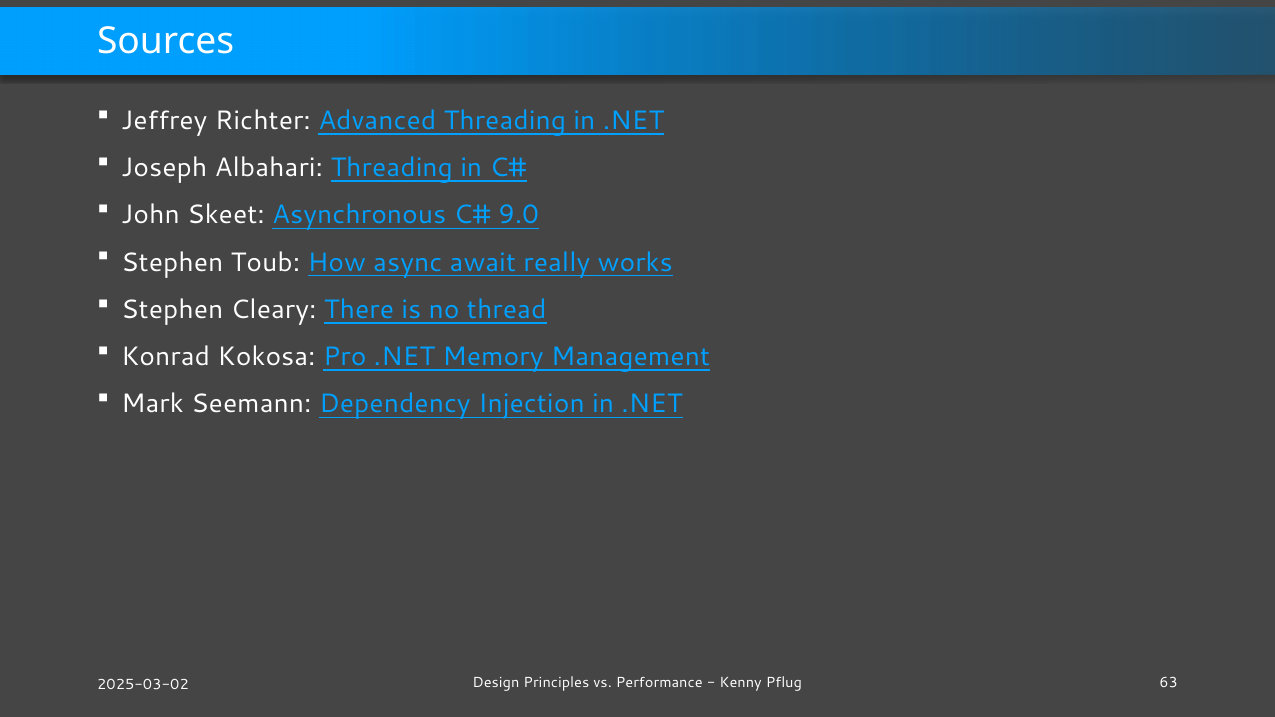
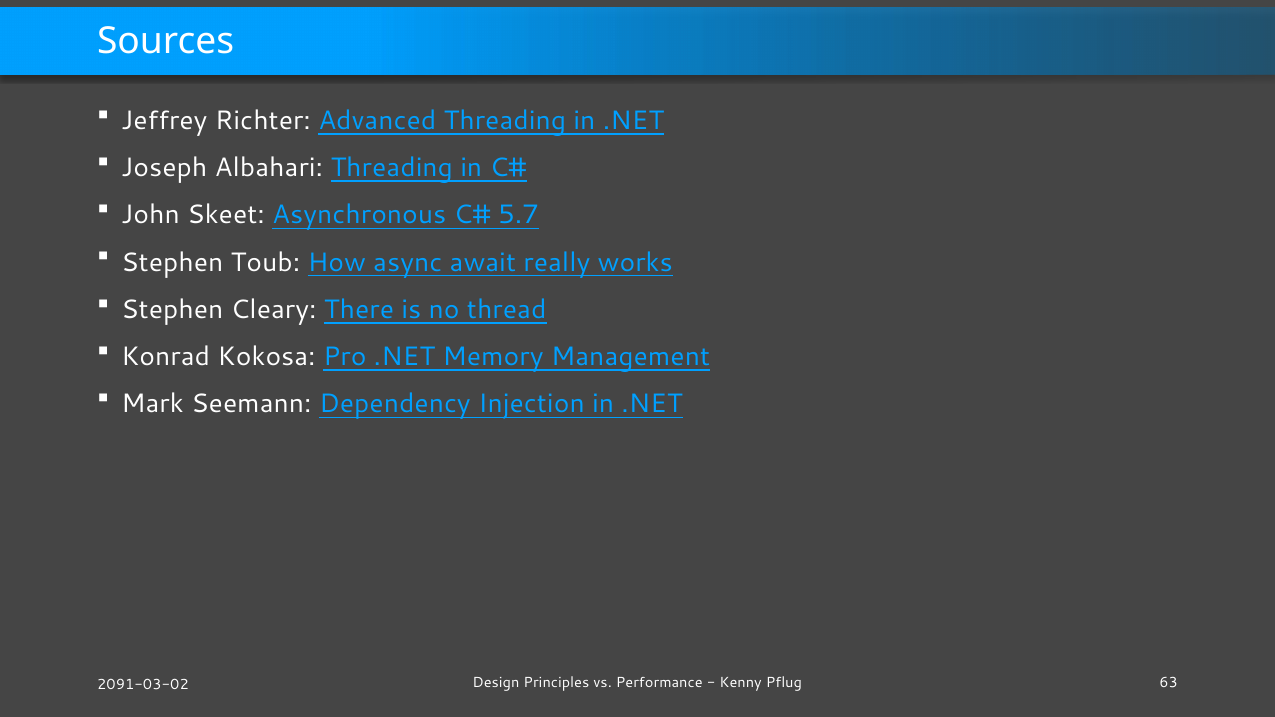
9.0: 9.0 -> 5.7 (519, 215)
2025-03-02: 2025-03-02 -> 2091-03-02 (143, 685)
